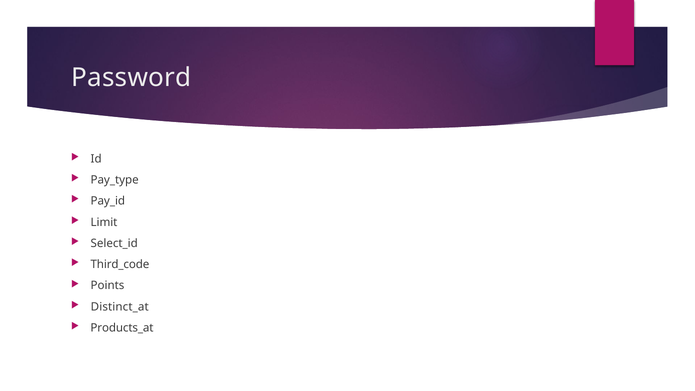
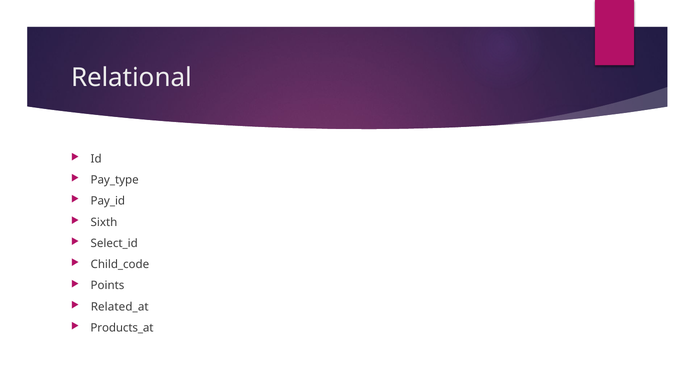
Password: Password -> Relational (131, 77)
Limit: Limit -> Sixth (104, 222)
Third_code: Third_code -> Child_code (120, 264)
Distinct_at: Distinct_at -> Related_at (120, 307)
